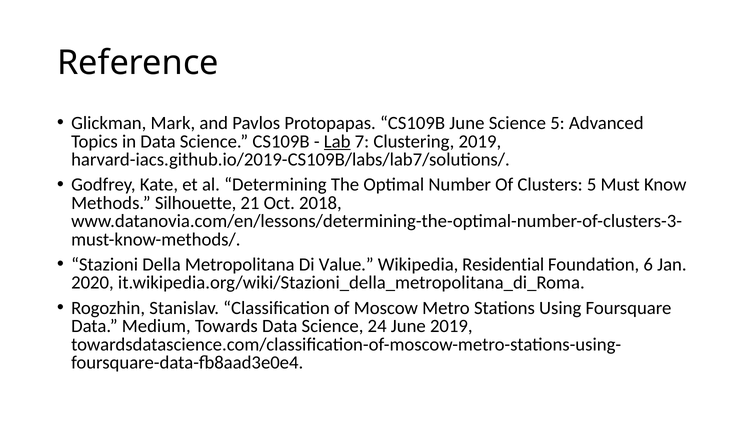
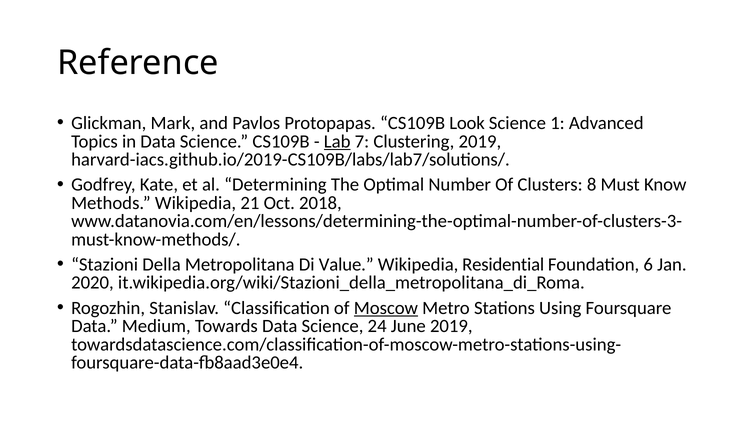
CS109B June: June -> Look (467, 123)
Science 5: 5 -> 1 (558, 123)
Clusters 5: 5 -> 8 (592, 185)
Methods Silhouette: Silhouette -> Wikipedia (196, 203)
Moscow underline: none -> present (386, 308)
